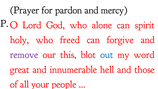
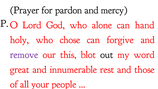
spirit: spirit -> hand (145, 25)
freed: freed -> chose (70, 40)
out colour: blue -> black (107, 55)
hell: hell -> rest (107, 69)
